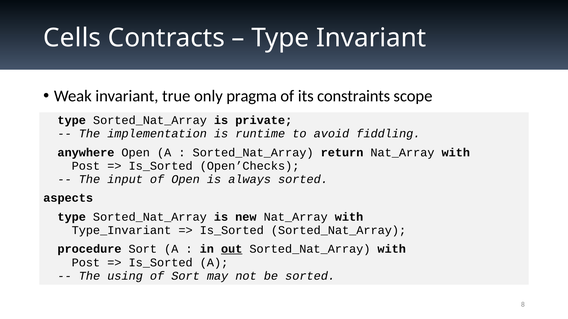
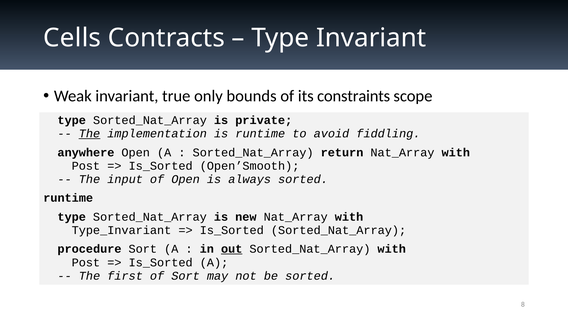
pragma: pragma -> bounds (252, 96)
The underline: none -> present (89, 134)
Open’Checks: Open’Checks -> Open’Smooth (250, 166)
aspects: aspects -> runtime (68, 198)
using: using -> first (125, 276)
